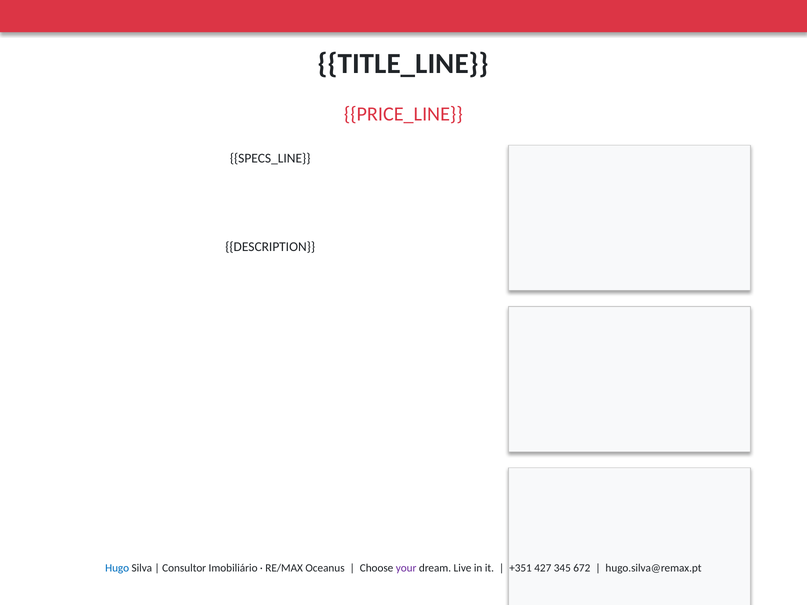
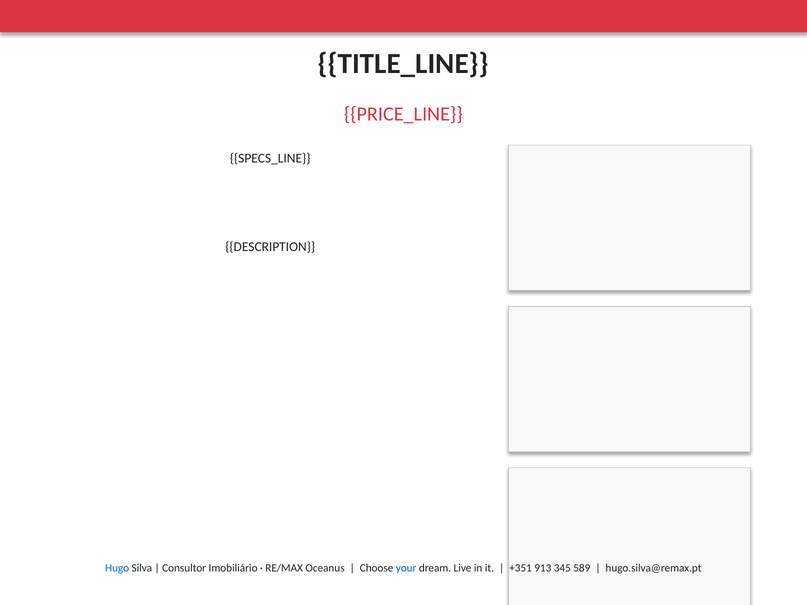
your colour: purple -> blue (406, 568)
427: 427 -> 913 (543, 568)
672: 672 -> 589 (582, 568)
